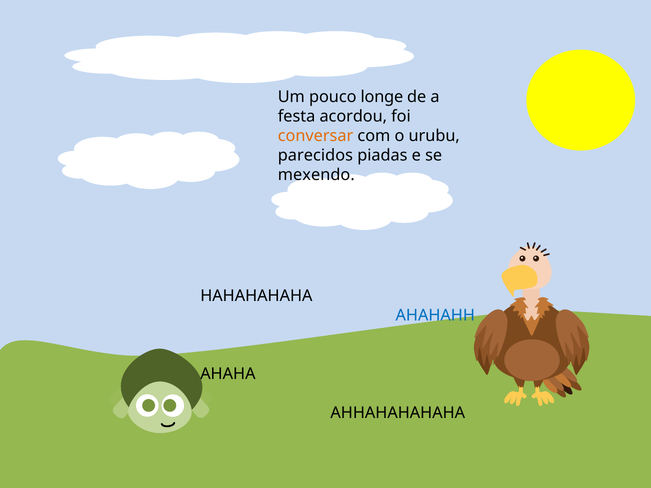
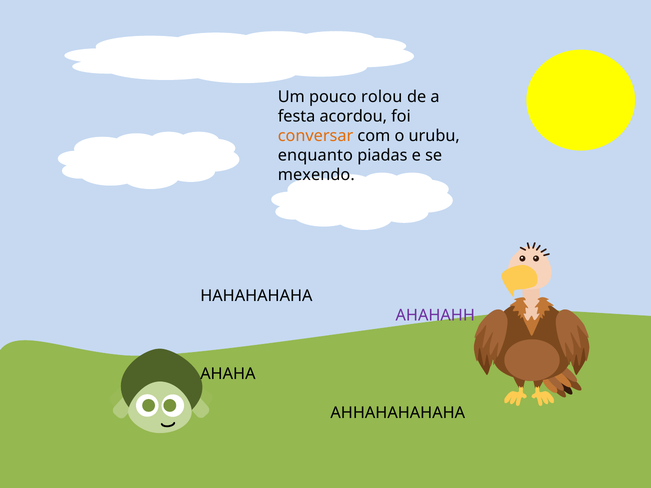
longe: longe -> rolou (382, 97)
parecidos: parecidos -> enquanto (315, 156)
AHAHAHH colour: blue -> purple (435, 315)
